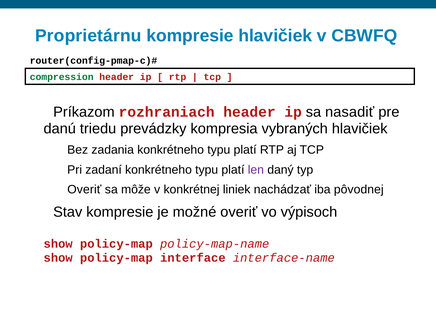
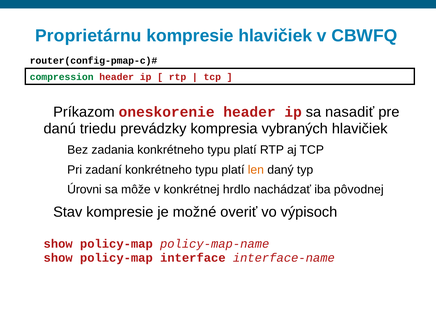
rozhraniach: rozhraniach -> oneskorenie (167, 112)
len colour: purple -> orange (256, 170)
Overiť: Overiť -> Úrovni (84, 190)
liniek: liniek -> hrdlo (237, 190)
